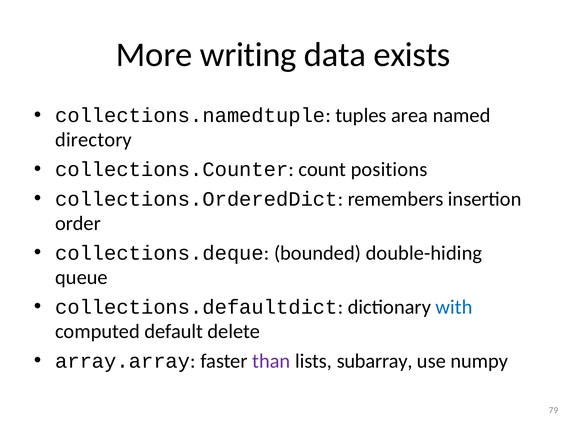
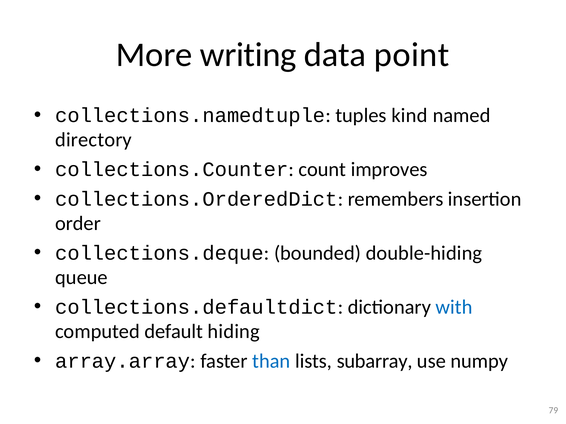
exists: exists -> point (412, 55)
area: area -> kind (410, 116)
positions: positions -> improves (389, 170)
delete: delete -> hiding (234, 332)
than colour: purple -> blue (271, 361)
